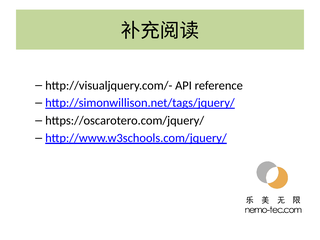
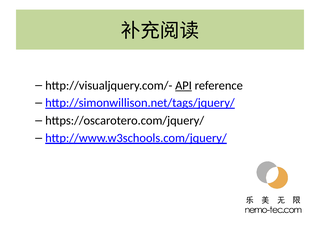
API underline: none -> present (183, 85)
